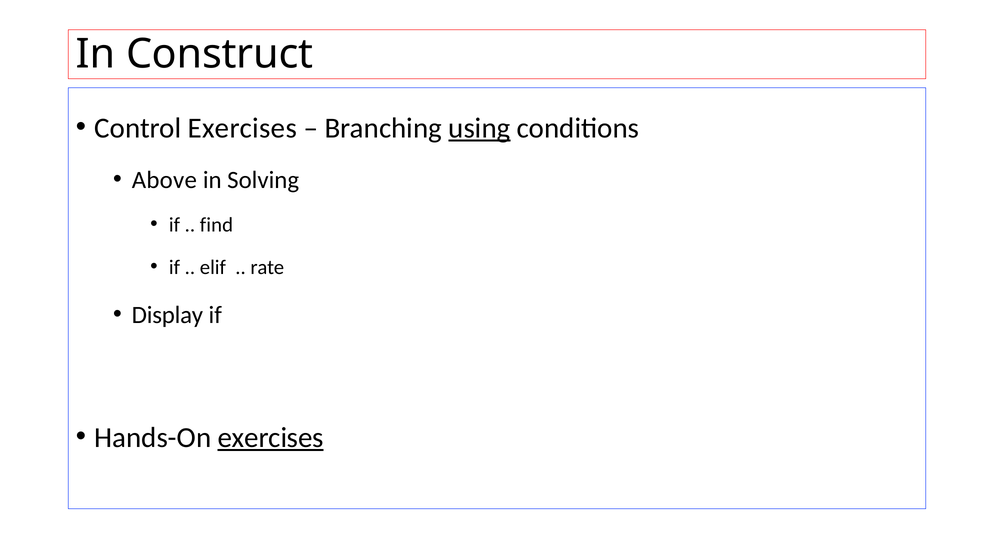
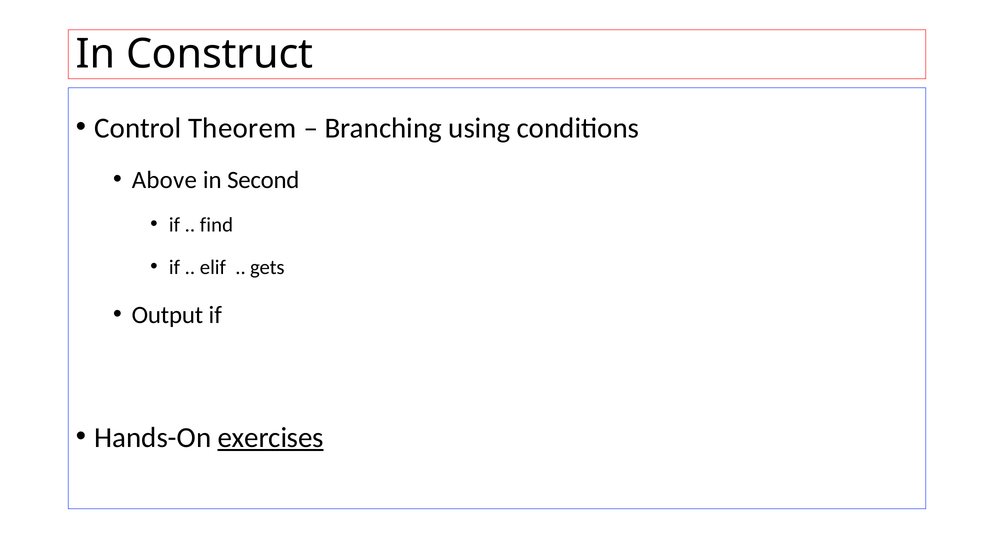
Control Exercises: Exercises -> Theorem (242, 128)
using underline: present -> none (479, 128)
Solving: Solving -> Second (263, 180)
rate: rate -> gets (267, 267)
Display: Display -> Output (167, 315)
